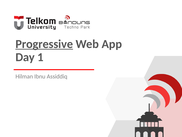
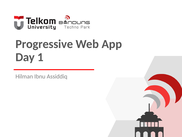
Progressive underline: present -> none (44, 44)
